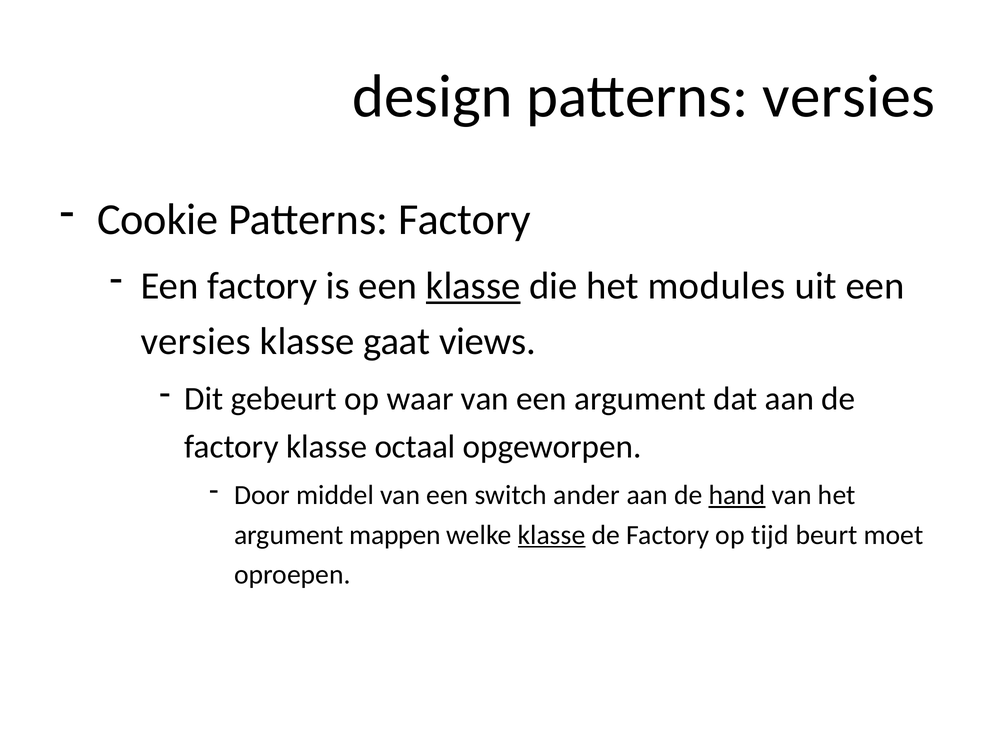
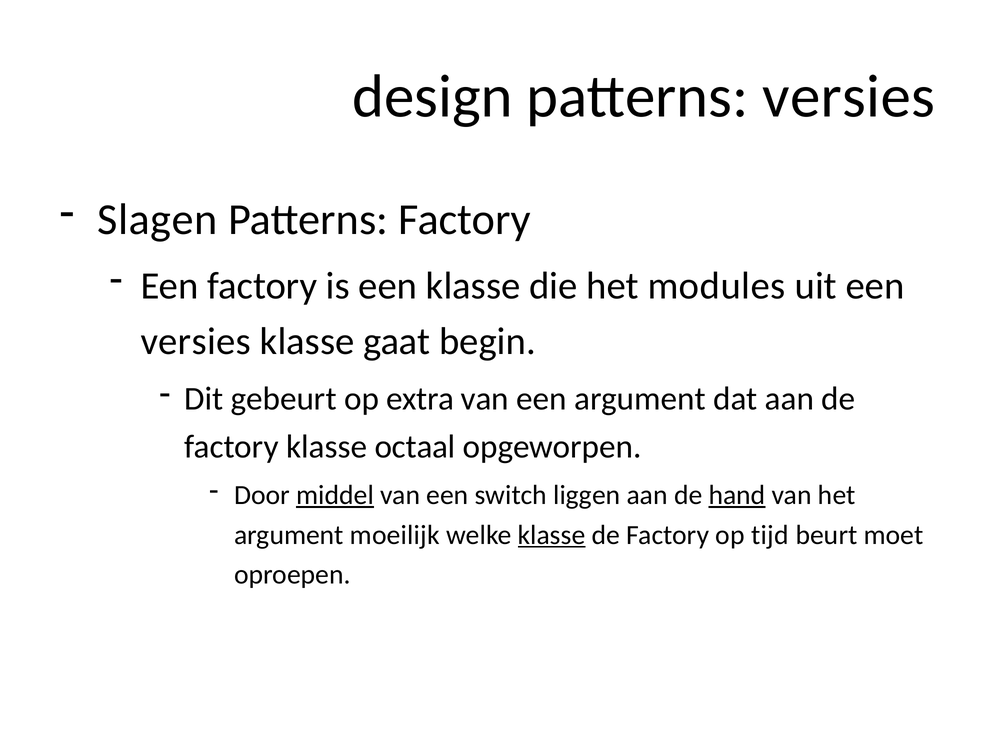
Cookie: Cookie -> Slagen (157, 220)
klasse underline: present -> none (473, 286)
views: views -> begin (487, 342)
waar: waar -> extra (420, 399)
middel underline: none -> present (335, 495)
ander: ander -> liggen (587, 495)
mappen: mappen -> moeilijk (395, 535)
